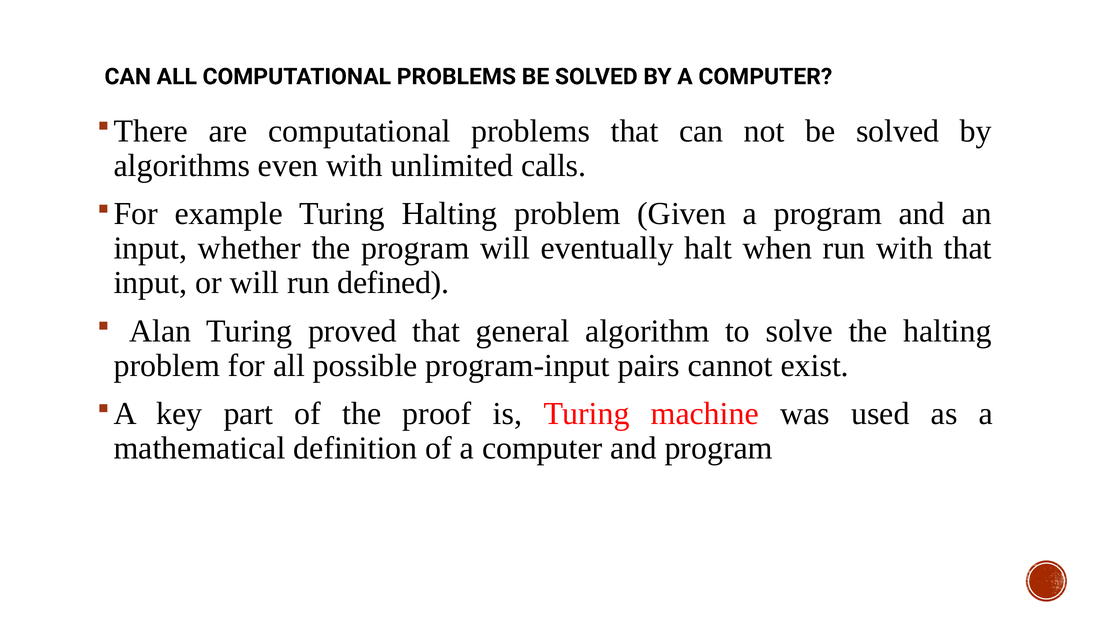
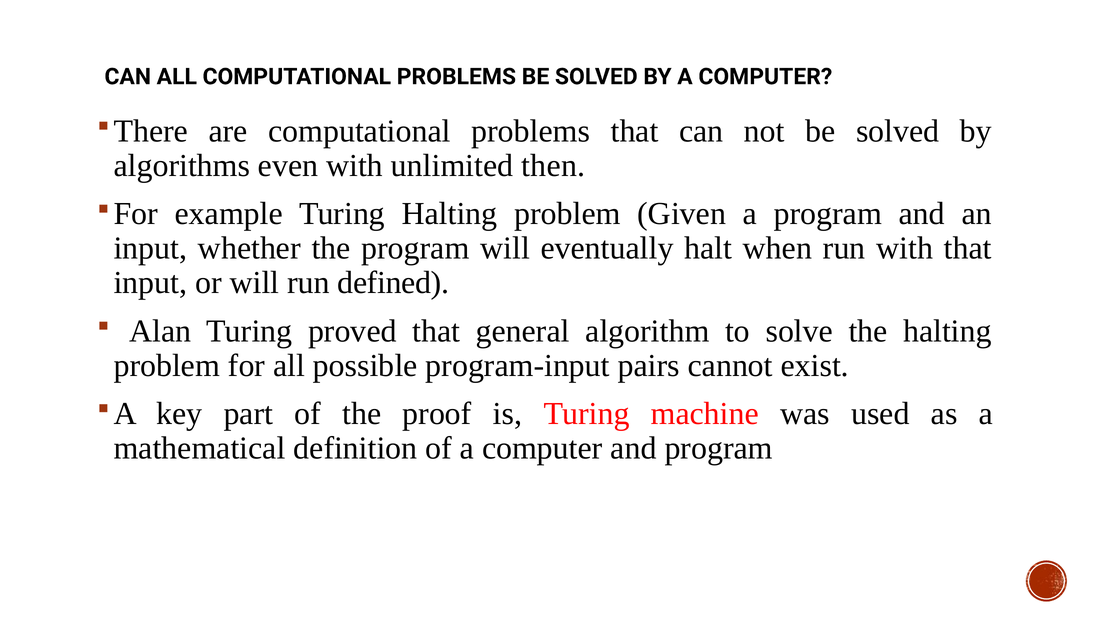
calls: calls -> then (553, 166)
